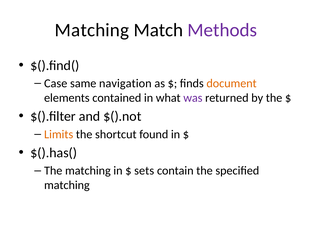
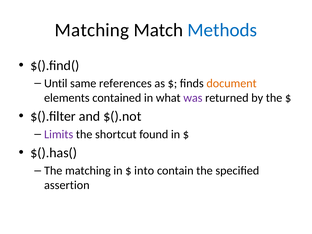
Methods colour: purple -> blue (222, 30)
Case: Case -> Until (56, 83)
navigation: navigation -> references (125, 83)
Limits colour: orange -> purple (59, 134)
sets: sets -> into (144, 171)
matching: matching -> assertion (67, 185)
